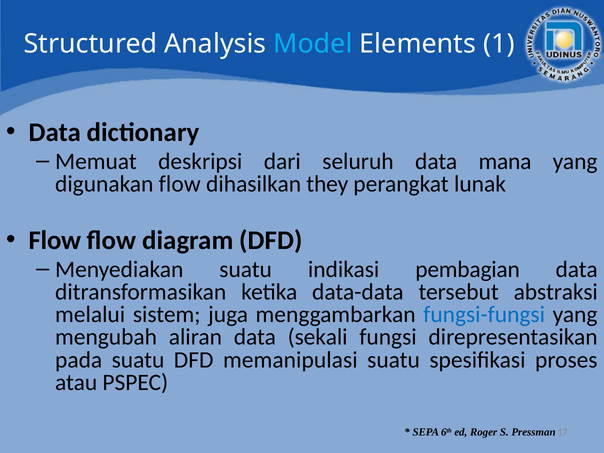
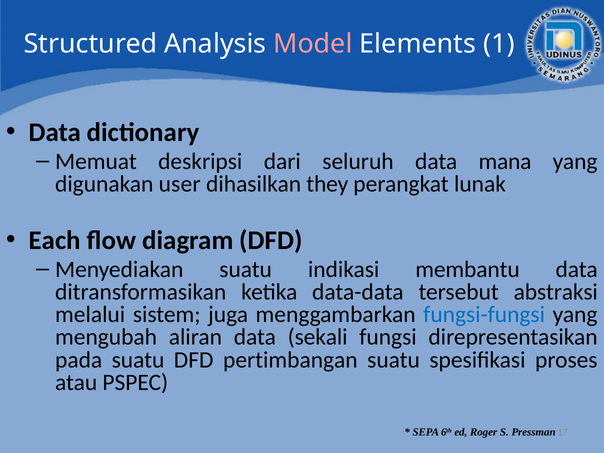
Model colour: light blue -> pink (313, 44)
digunakan flow: flow -> user (180, 184)
Flow: Flow -> Each (55, 241)
pembagian: pembagian -> membantu (468, 270)
memanipulasi: memanipulasi -> pertimbangan (290, 360)
